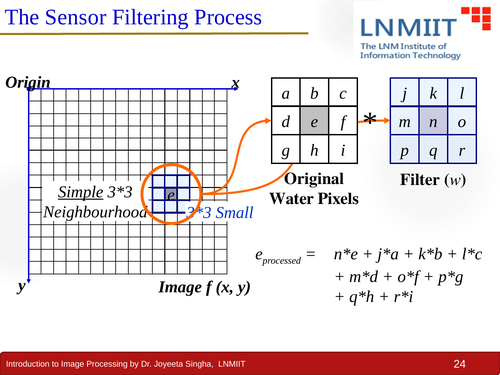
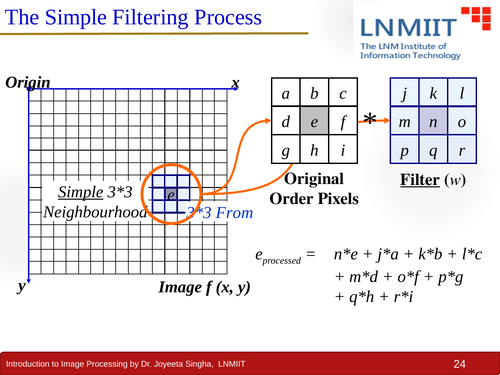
The Sensor: Sensor -> Simple (76, 17)
Filter underline: none -> present (420, 180)
Water: Water -> Order (292, 199)
Small: Small -> From (235, 213)
